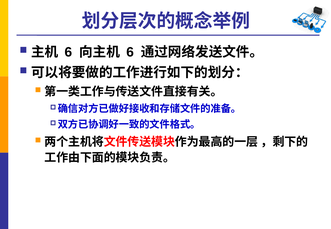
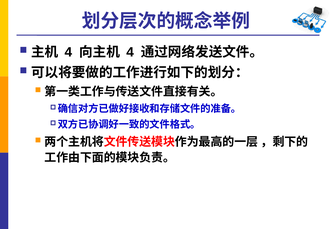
6: 6 -> 4 (68, 52)
6: 6 -> 4 (130, 52)
